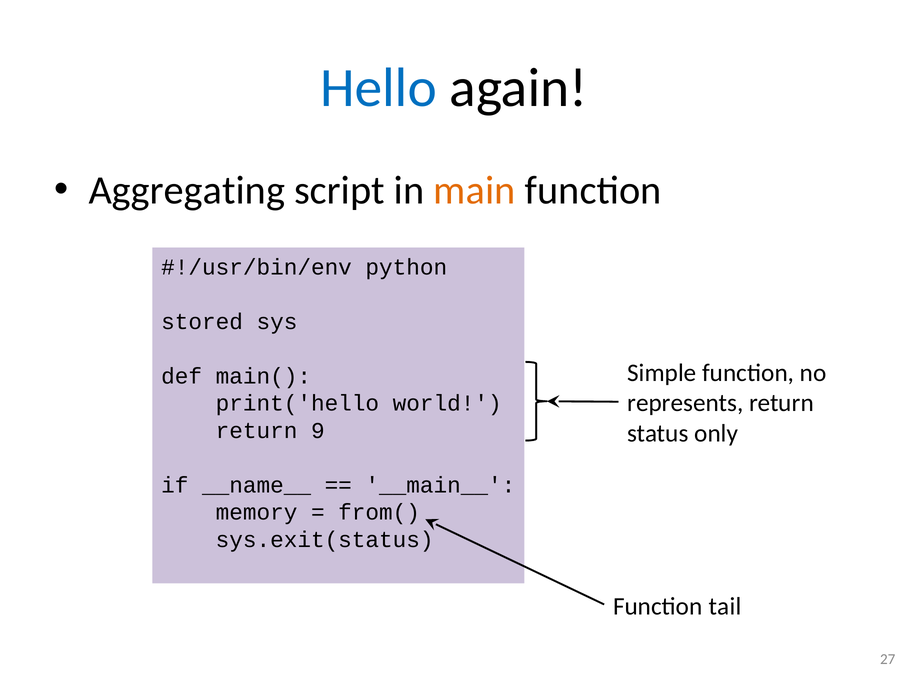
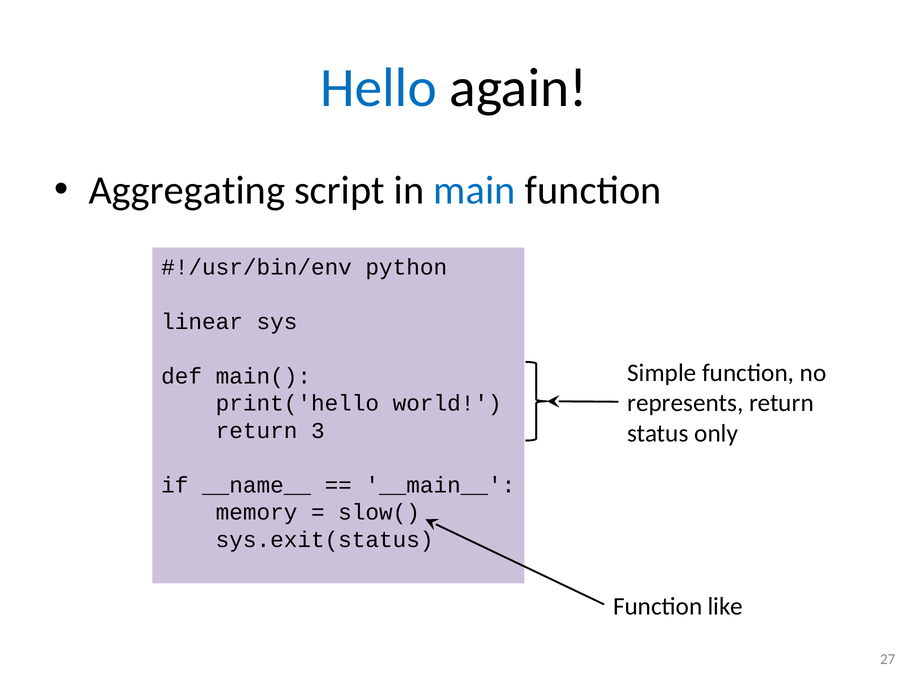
main colour: orange -> blue (475, 190)
stored: stored -> linear (202, 322)
9: 9 -> 3 (318, 431)
from(: from( -> slow( (379, 512)
tail: tail -> like (725, 606)
